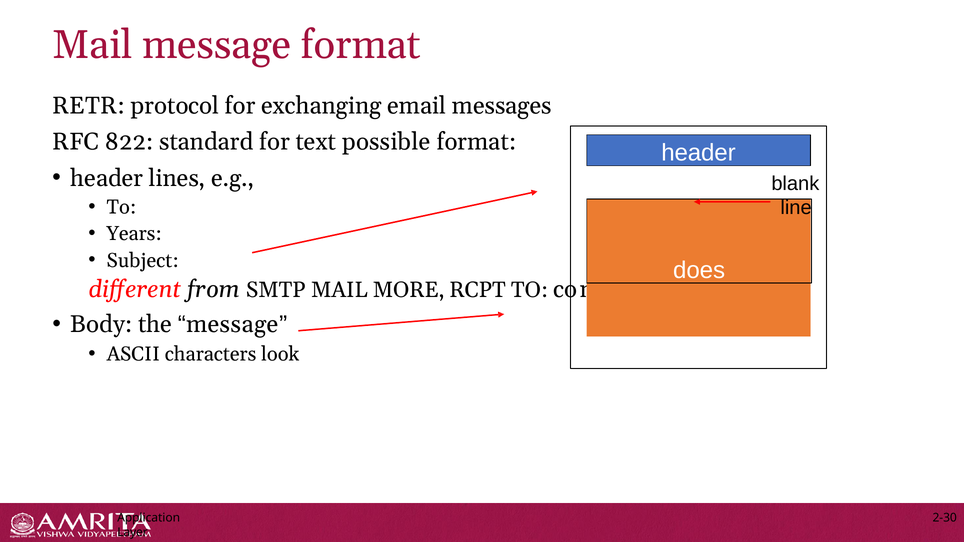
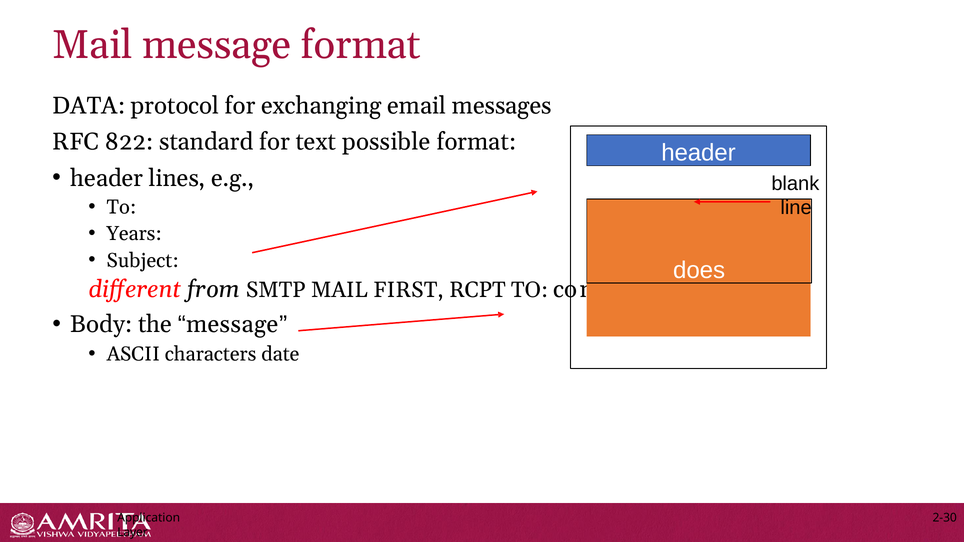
RETR: RETR -> DATA (89, 106)
MORE: MORE -> FIRST (408, 290)
look: look -> date (280, 355)
